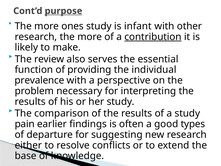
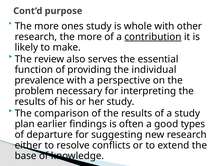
purpose underline: present -> none (63, 11)
infant: infant -> whole (138, 26)
pain: pain -> plan (25, 124)
